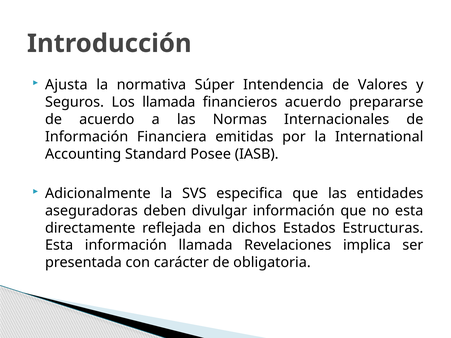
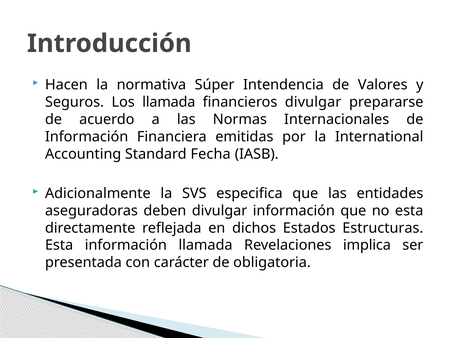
Ajusta: Ajusta -> Hacen (66, 85)
financieros acuerdo: acuerdo -> divulgar (313, 102)
Posee: Posee -> Fecha (211, 154)
